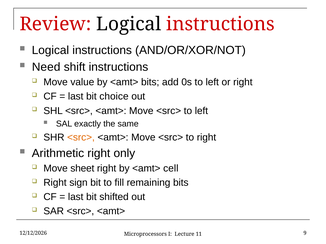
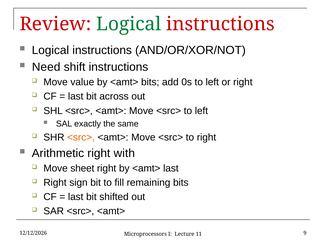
Logical colour: black -> green (129, 24)
choice: choice -> across (114, 97)
only: only -> with (124, 153)
<amt> cell: cell -> last (171, 169)
